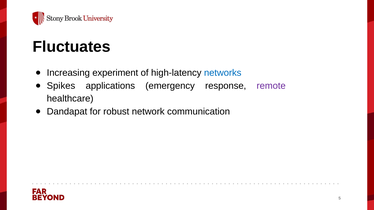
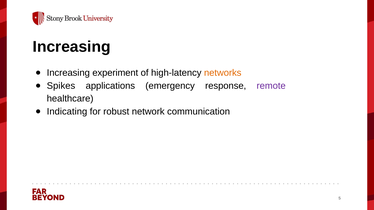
Fluctuates: Fluctuates -> Increasing (72, 47)
networks colour: blue -> orange (223, 73)
Dandapat: Dandapat -> Indicating (67, 112)
